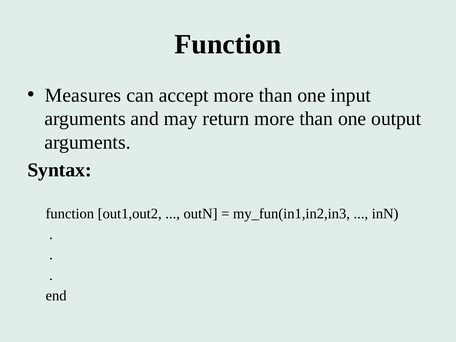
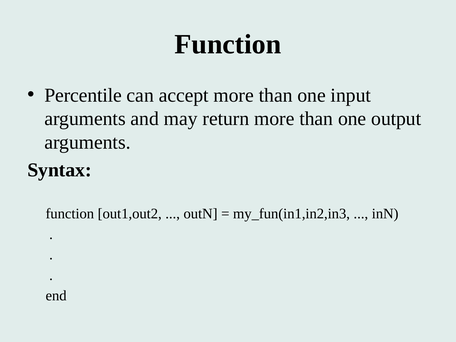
Measures: Measures -> Percentile (83, 95)
